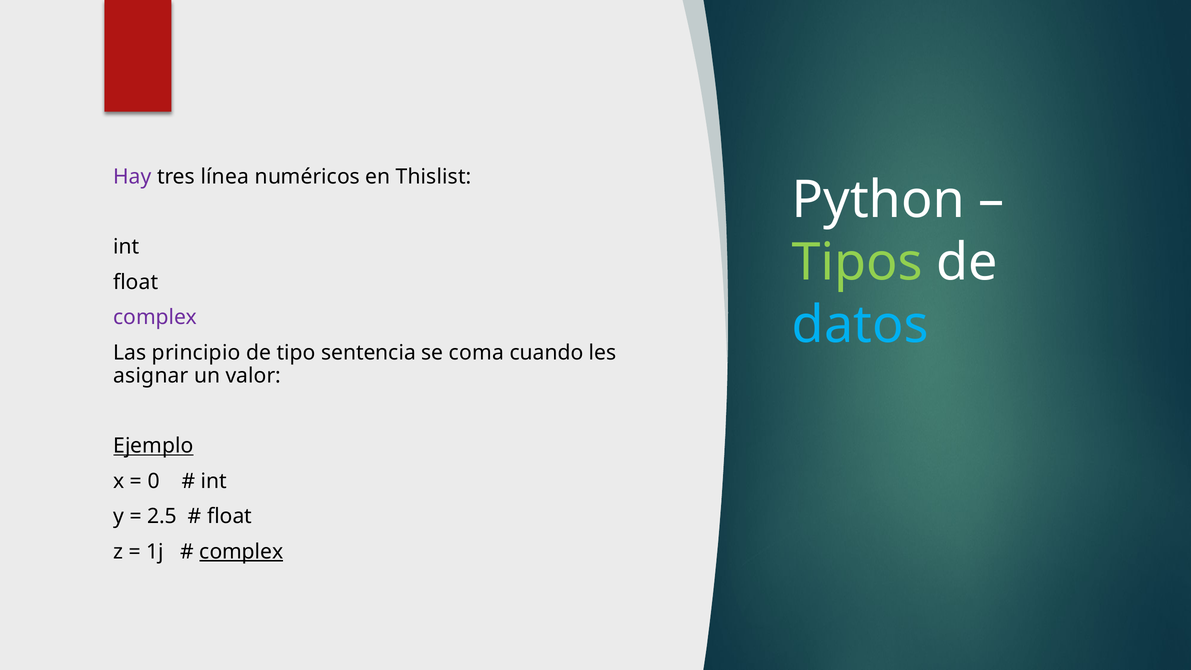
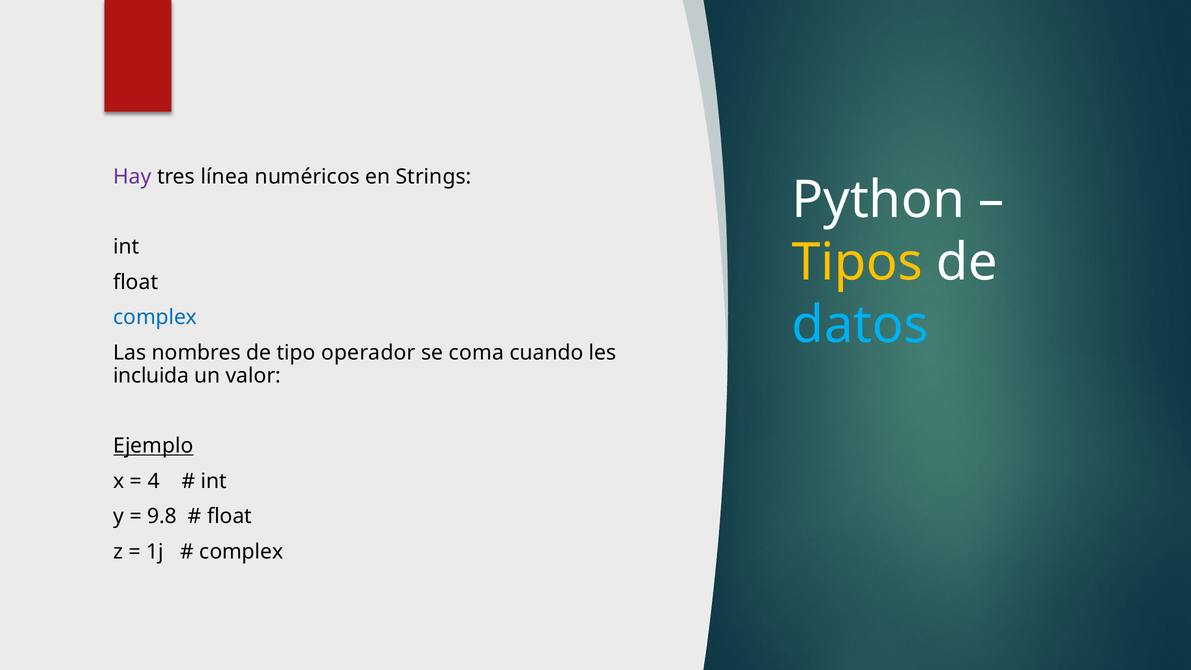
Thislist: Thislist -> Strings (434, 177)
Tipos colour: light green -> yellow (857, 263)
complex colour: purple -> blue (155, 317)
principio: principio -> nombres (196, 353)
sentencia: sentencia -> operador (368, 353)
asignar: asignar -> incluida (151, 376)
0: 0 -> 4 (154, 481)
2.5: 2.5 -> 9.8 (162, 516)
complex underline: present -> none (241, 552)
